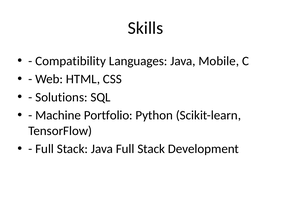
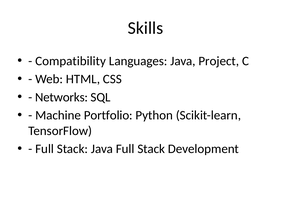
Mobile: Mobile -> Project (219, 61)
Solutions: Solutions -> Networks (61, 97)
